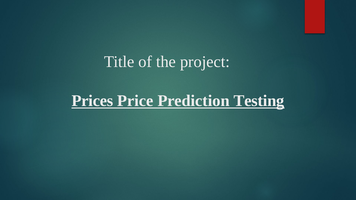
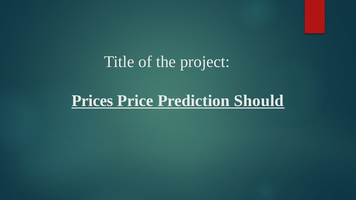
Testing: Testing -> Should (259, 101)
